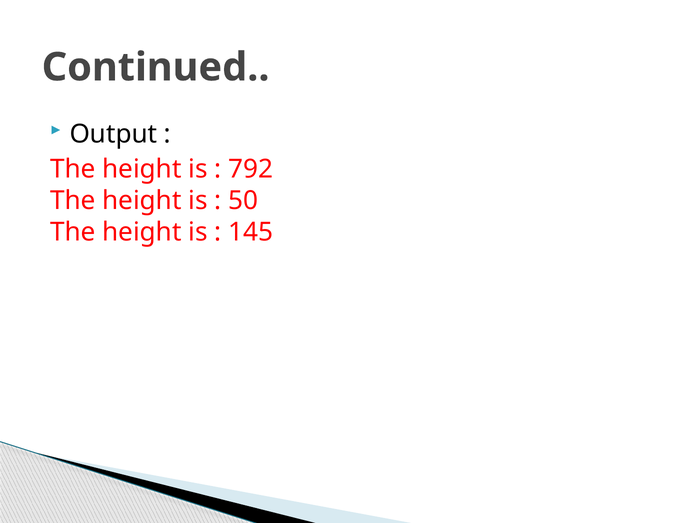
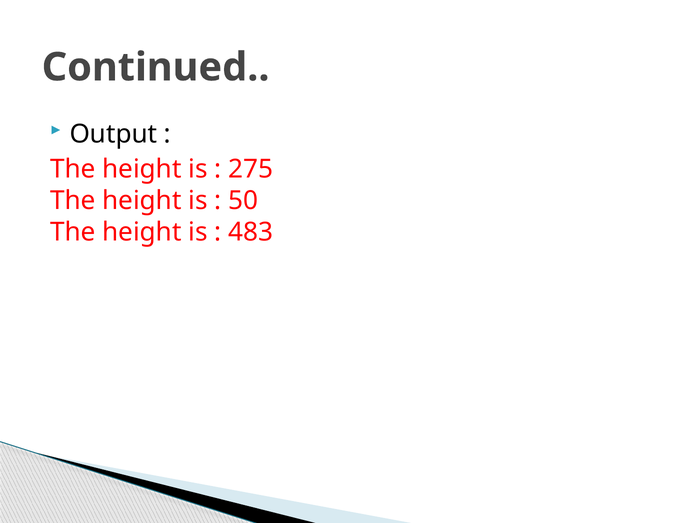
792: 792 -> 275 (251, 169)
145: 145 -> 483 (251, 232)
